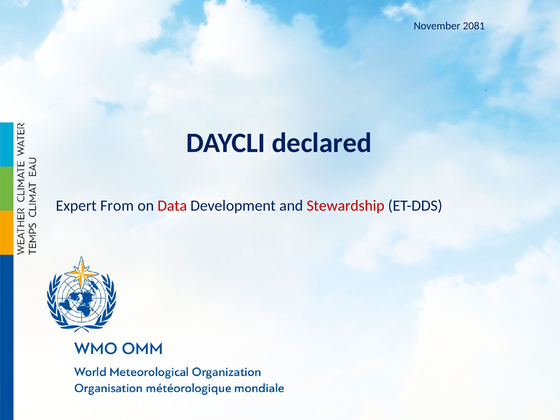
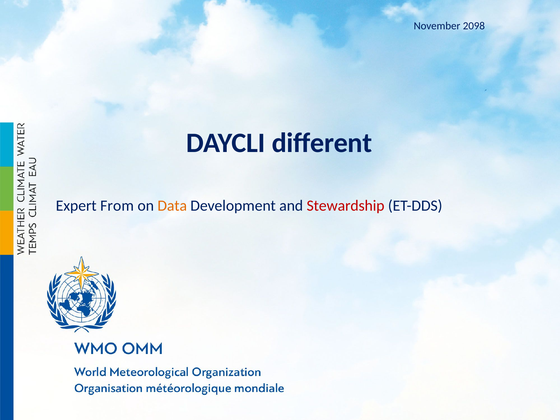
2081: 2081 -> 2098 (474, 26)
declared: declared -> different (322, 143)
Data colour: red -> orange (172, 206)
